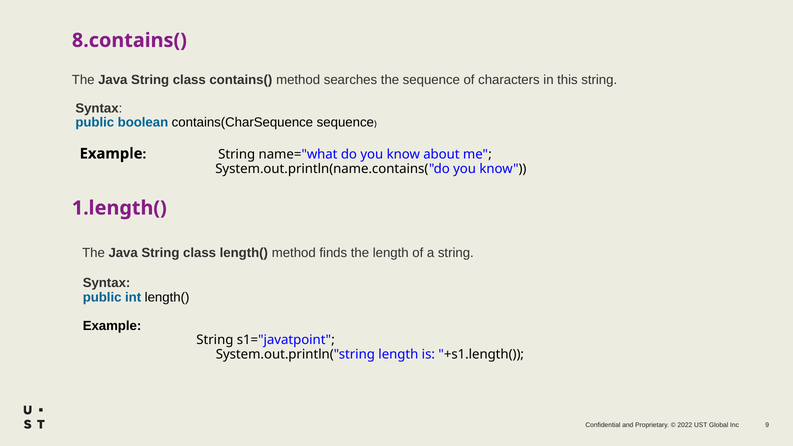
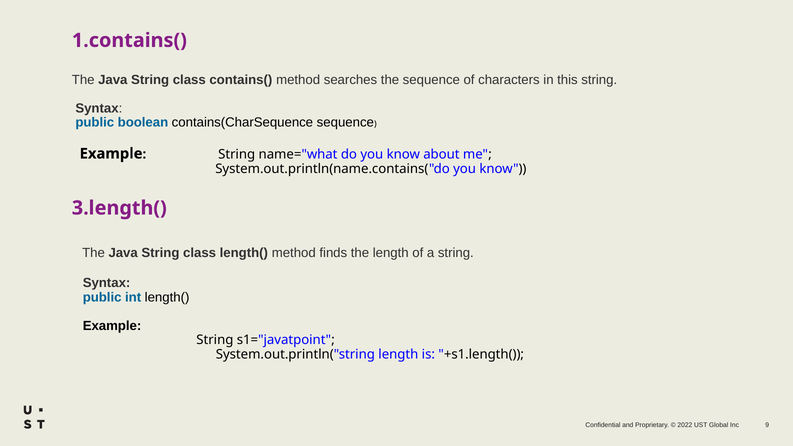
8.contains(: 8.contains( -> 1.contains( (129, 40)
1.length(: 1.length( -> 3.length( (119, 208)
